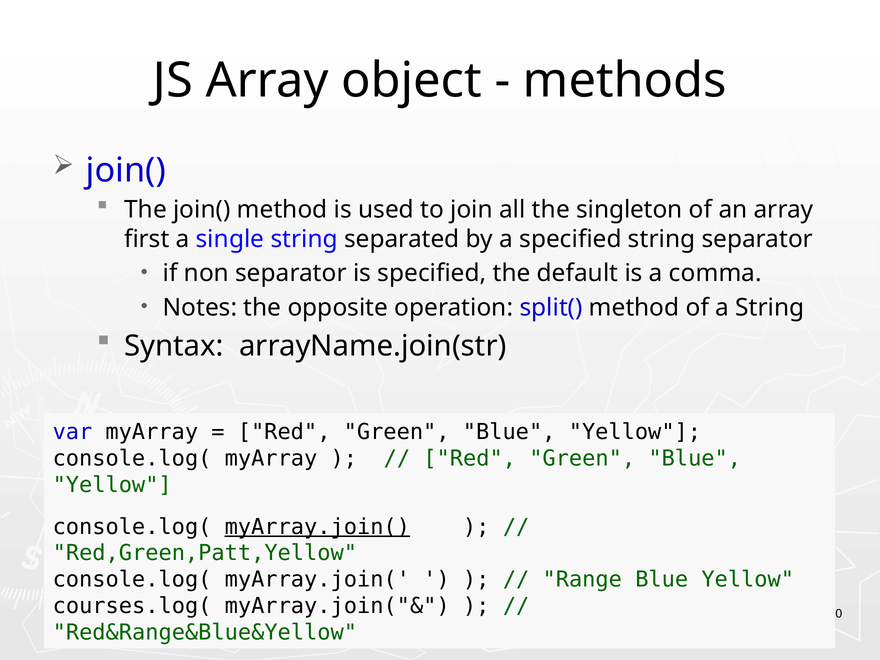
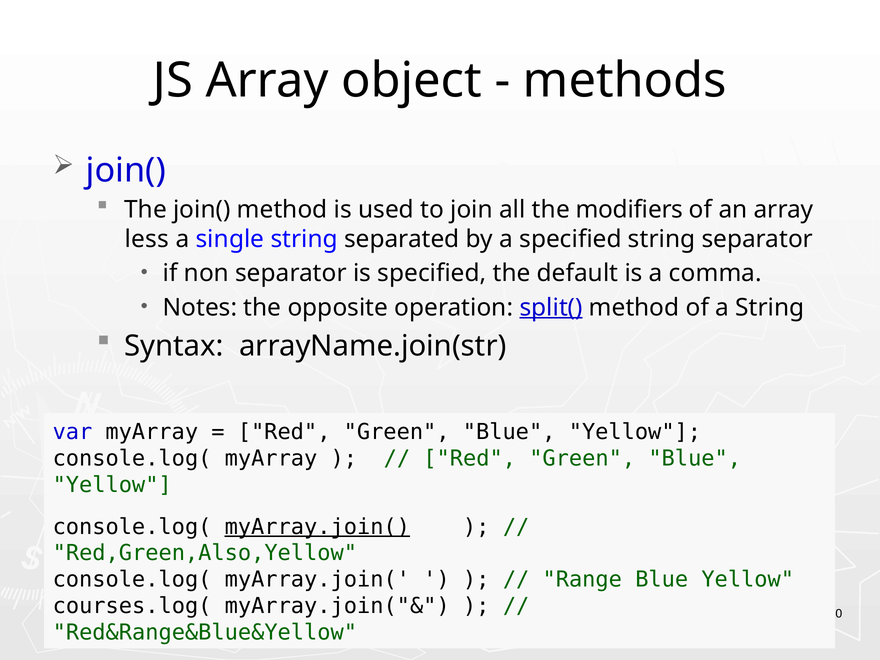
singleton: singleton -> modifiers (629, 210)
first: first -> less (147, 239)
split( underline: none -> present (551, 307)
Red,Green,Patt,Yellow: Red,Green,Patt,Yellow -> Red,Green,Also,Yellow (205, 553)
